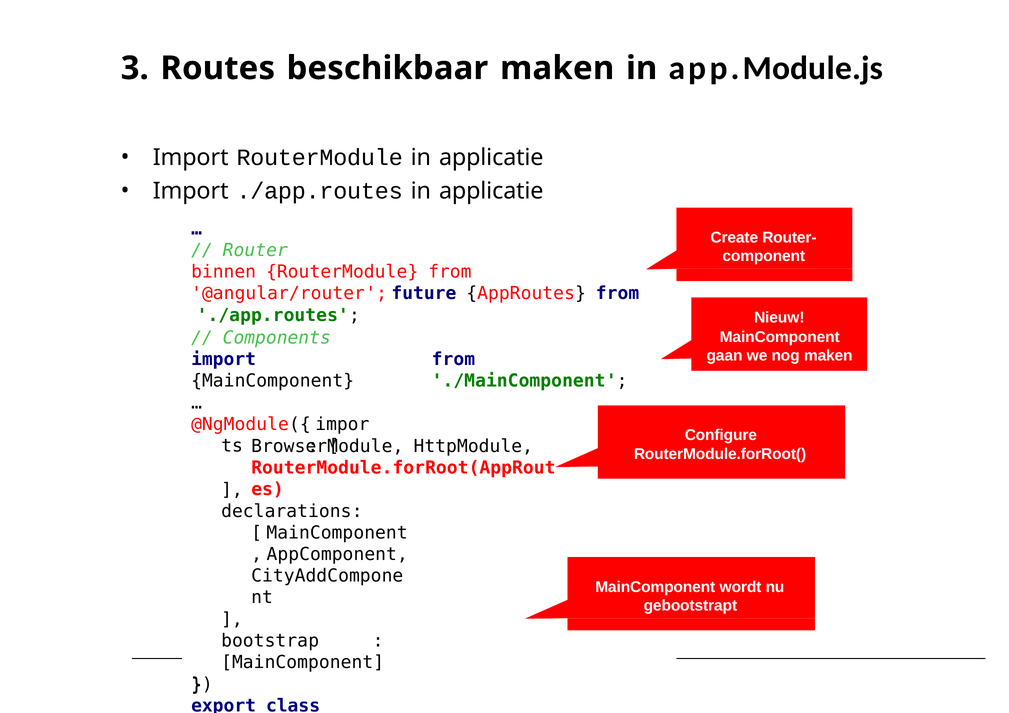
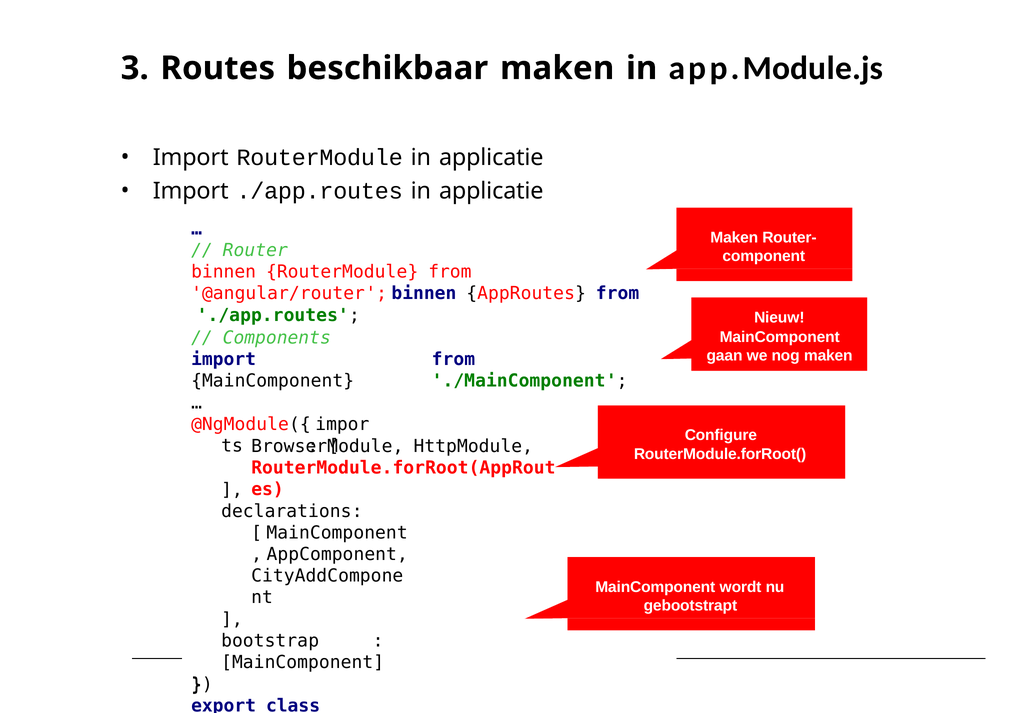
Create: Create -> Maken (734, 238)
@angular/router future: future -> binnen (424, 294)
